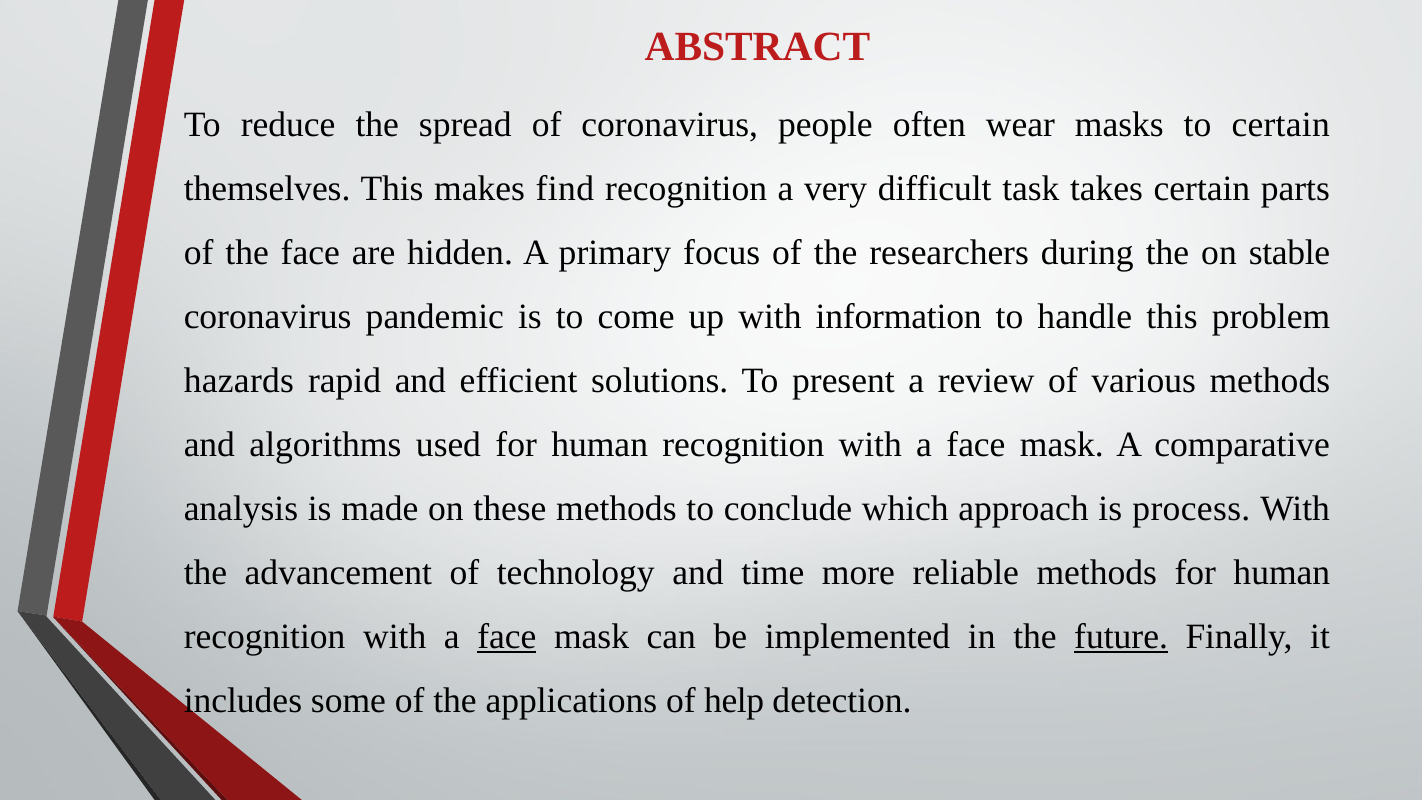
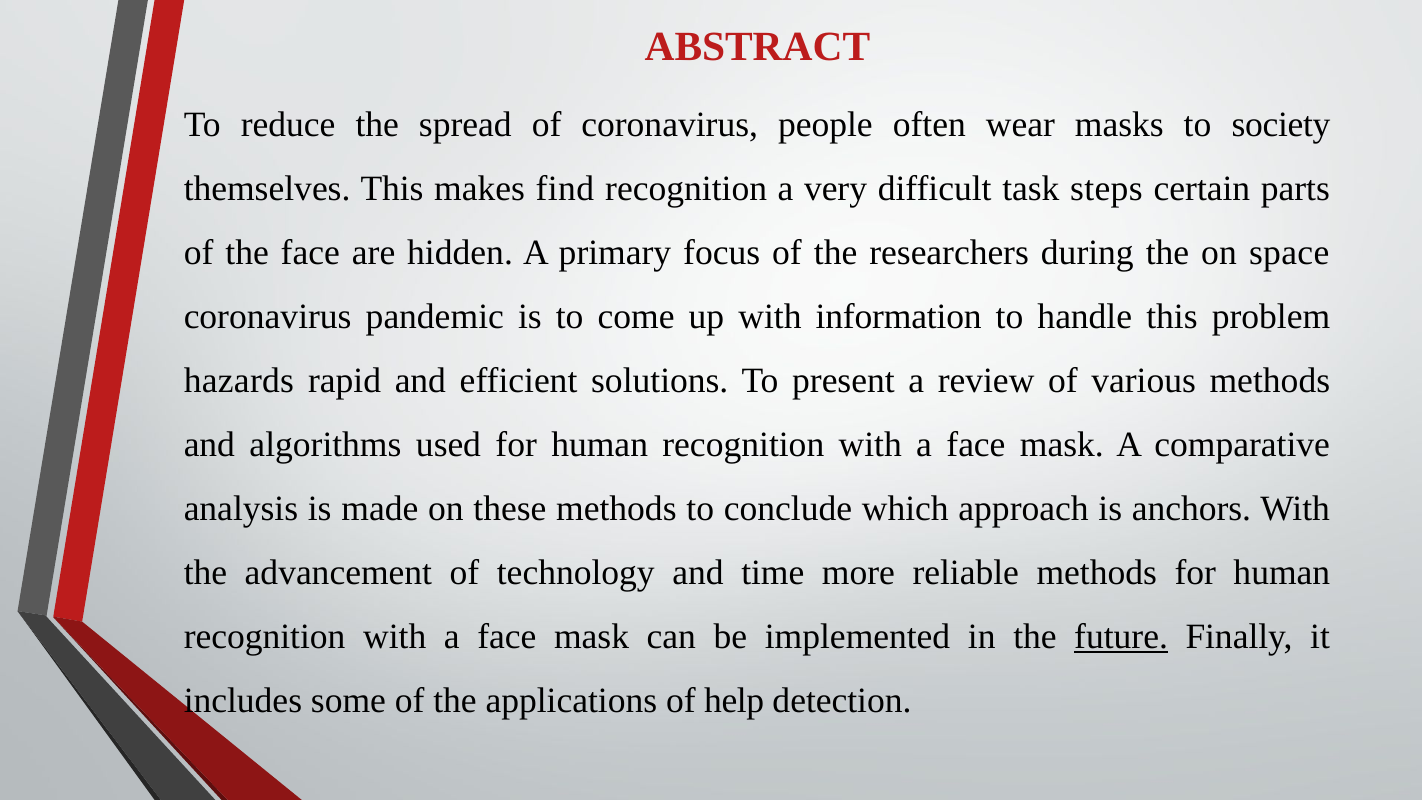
to certain: certain -> society (1281, 125)
takes: takes -> steps (1106, 189)
stable: stable -> space (1289, 253)
process: process -> anchors (1192, 509)
face underline: present -> none (507, 637)
